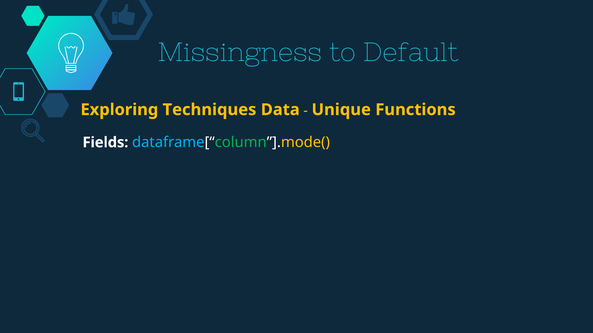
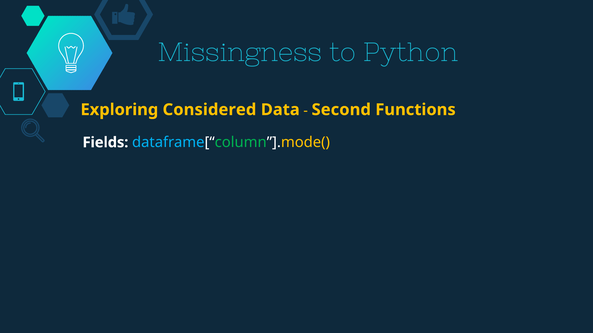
Default: Default -> Python (411, 53)
Techniques: Techniques -> Considered (209, 110)
Unique: Unique -> Second (341, 110)
